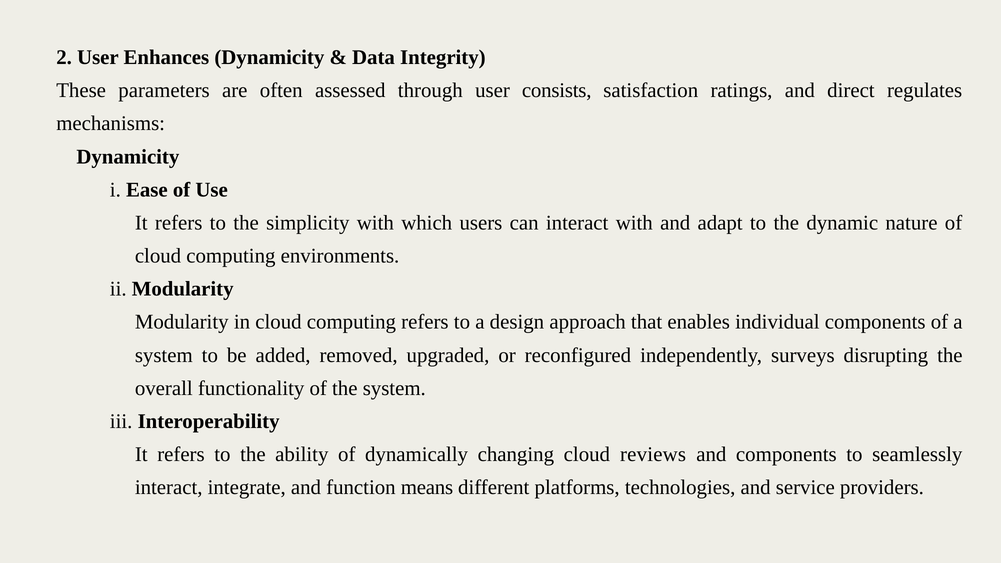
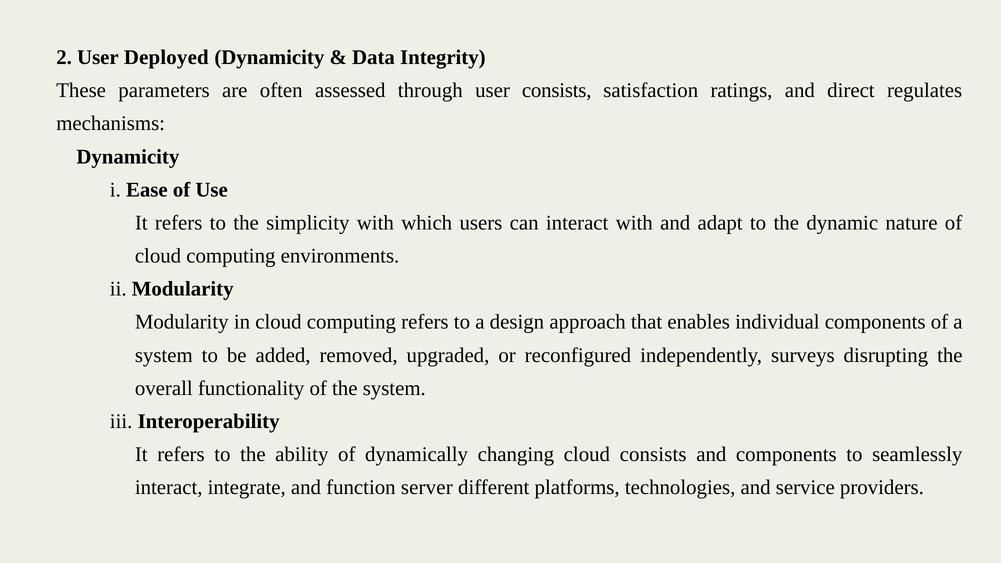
Enhances: Enhances -> Deployed (166, 57)
cloud reviews: reviews -> consists (653, 454)
means: means -> server (427, 488)
